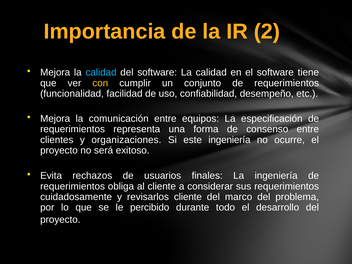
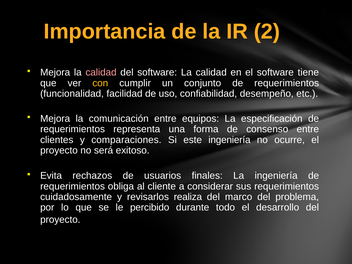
calidad colour: light blue -> pink (101, 73)
organizaciones: organizaciones -> comparaciones (126, 140)
revisarlos cliente: cliente -> realiza (188, 197)
